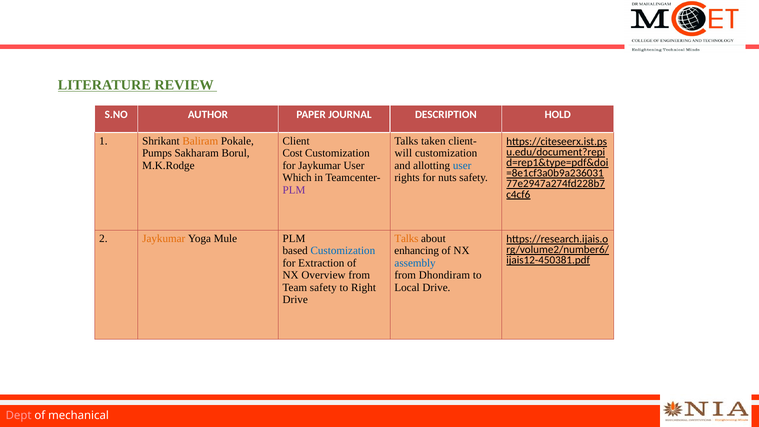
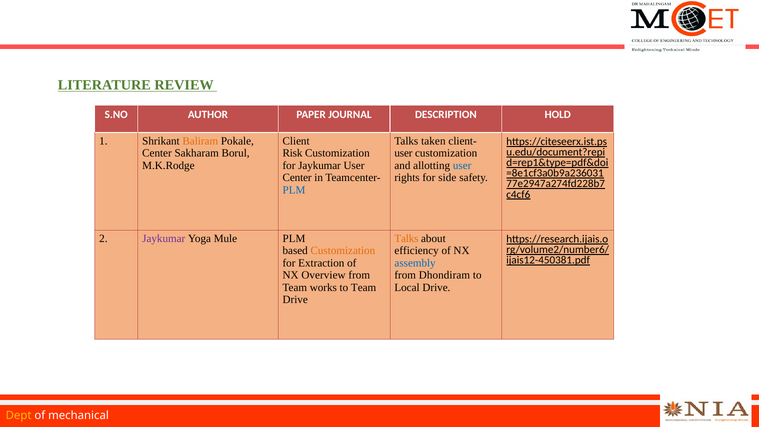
Pumps: Pumps -> Center (157, 153)
Cost: Cost -> Risk (292, 153)
will: will -> user (403, 153)
Which: Which -> Center (297, 178)
nuts: nuts -> side (447, 178)
PLM colour: purple -> blue (294, 190)
Jaykumar colour: orange -> purple (164, 239)
Customization colour: blue -> orange (343, 251)
enhancing: enhancing -> efficiency (417, 251)
Team safety: safety -> works (323, 287)
to Right: Right -> Team (364, 287)
Dept colour: pink -> yellow (19, 415)
